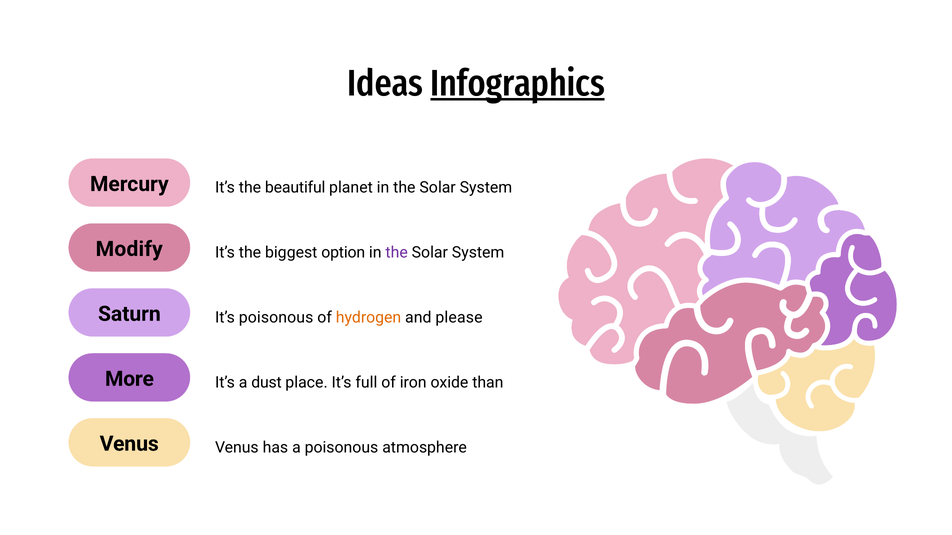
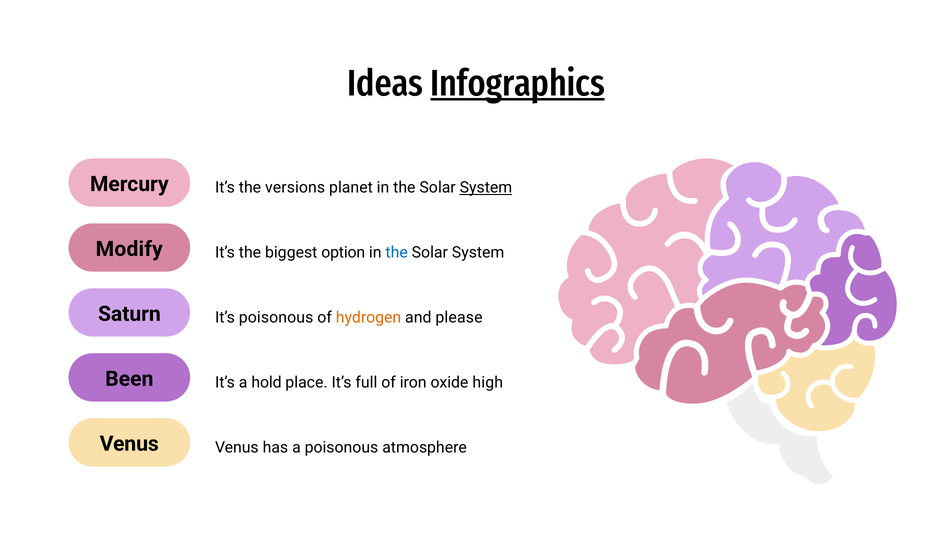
beautiful: beautiful -> versions (295, 188)
System underline: none -> present (486, 188)
the colour: purple -> blue (397, 253)
More: More -> Been (129, 379)
dust: dust -> hold (267, 383)
than: than -> high (488, 383)
